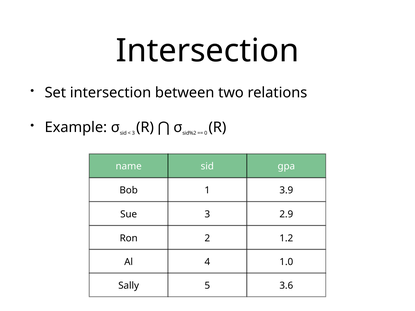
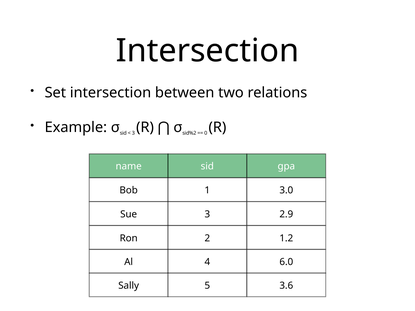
3.9: 3.9 -> 3.0 (286, 190)
1.0: 1.0 -> 6.0 (286, 262)
